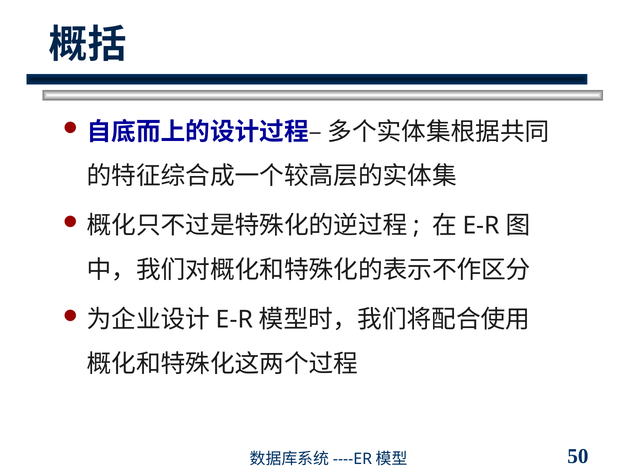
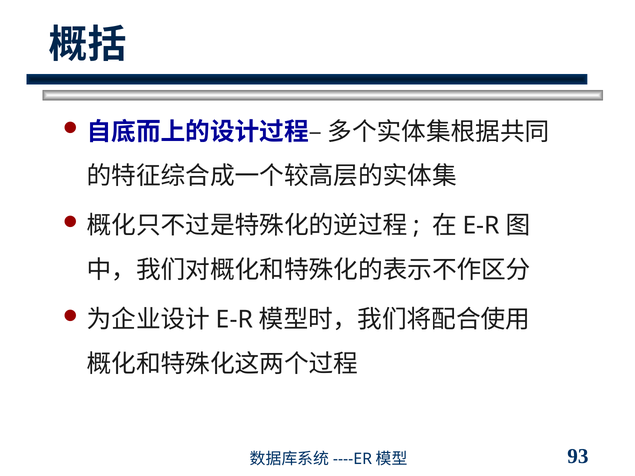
50: 50 -> 93 (578, 457)
